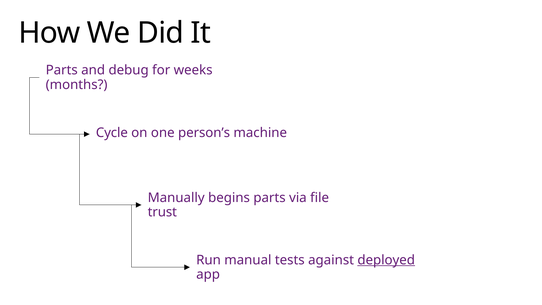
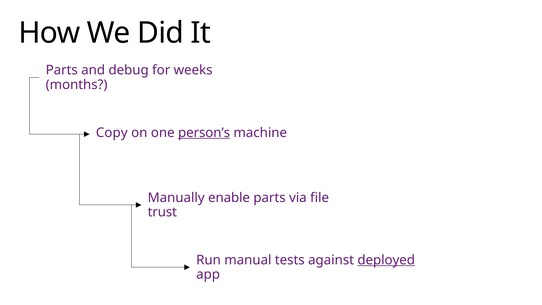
Cycle: Cycle -> Copy (112, 133)
person’s underline: none -> present (204, 133)
begins: begins -> enable (229, 198)
